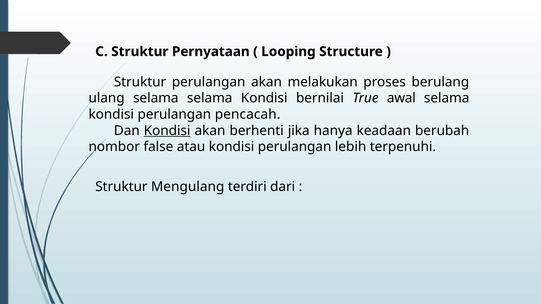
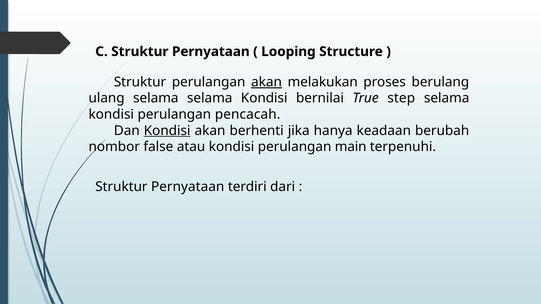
akan underline: none -> present (267, 82)
awal: awal -> step (401, 98)
lebih: lebih -> main (351, 147)
Mengulang: Mengulang -> Pernyataan (188, 187)
